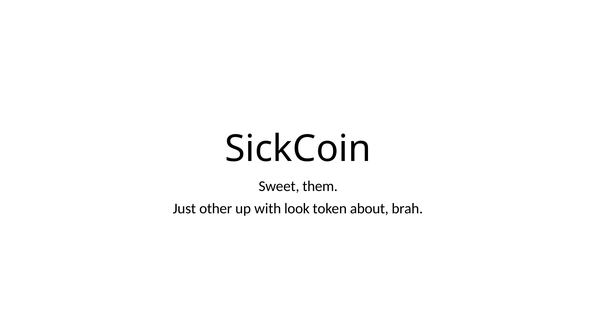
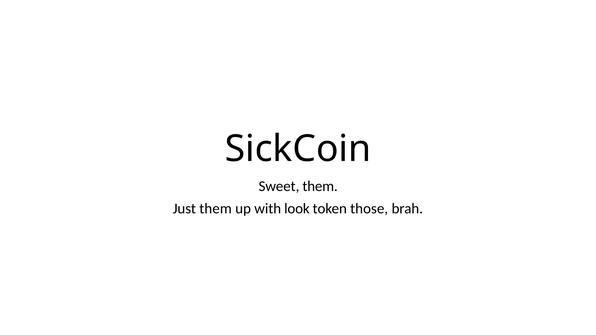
Just other: other -> them (216, 209)
about: about -> those (369, 209)
